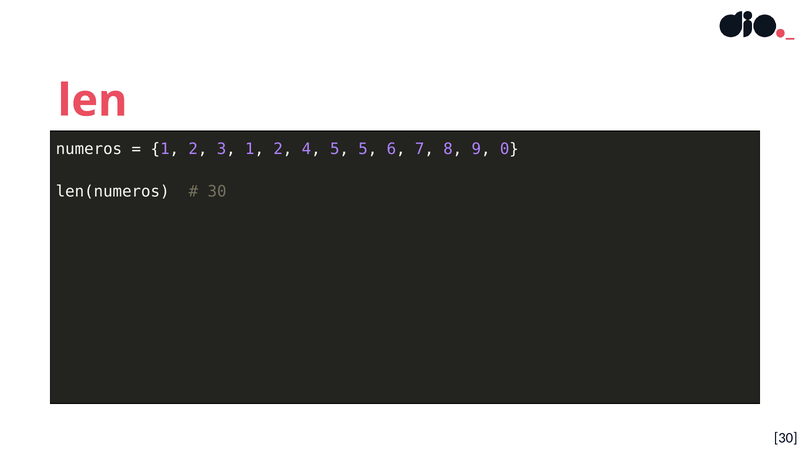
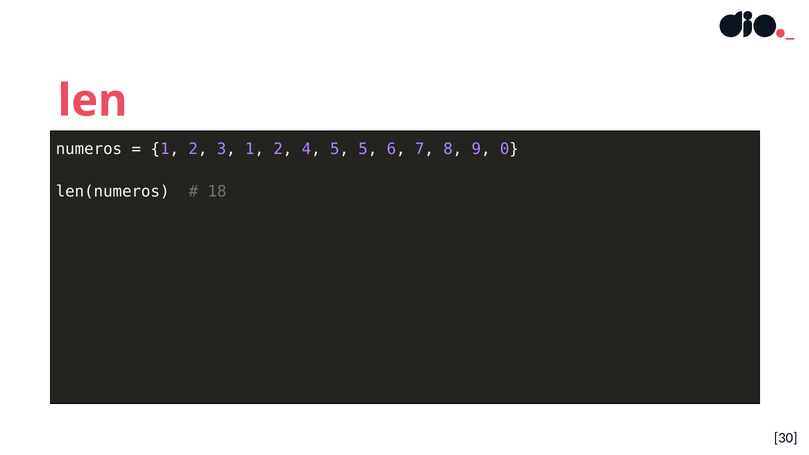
30: 30 -> 18 (217, 191)
